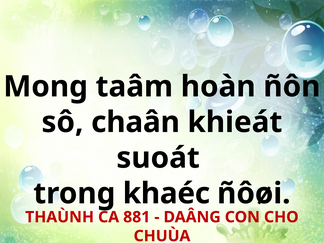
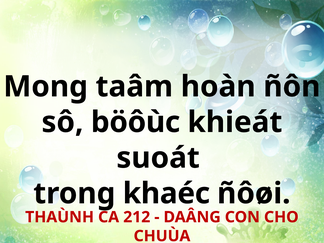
chaân: chaân -> böôùc (136, 122)
881: 881 -> 212 (137, 217)
